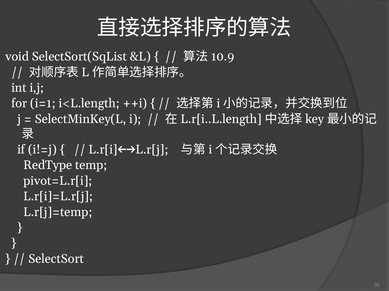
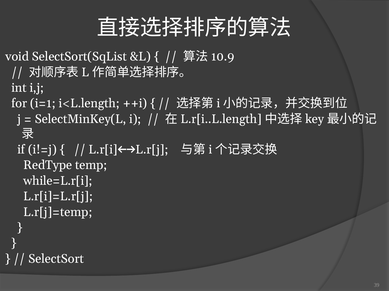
pivot=L.r[i: pivot=L.r[i -> while=L.r[i (58, 181)
